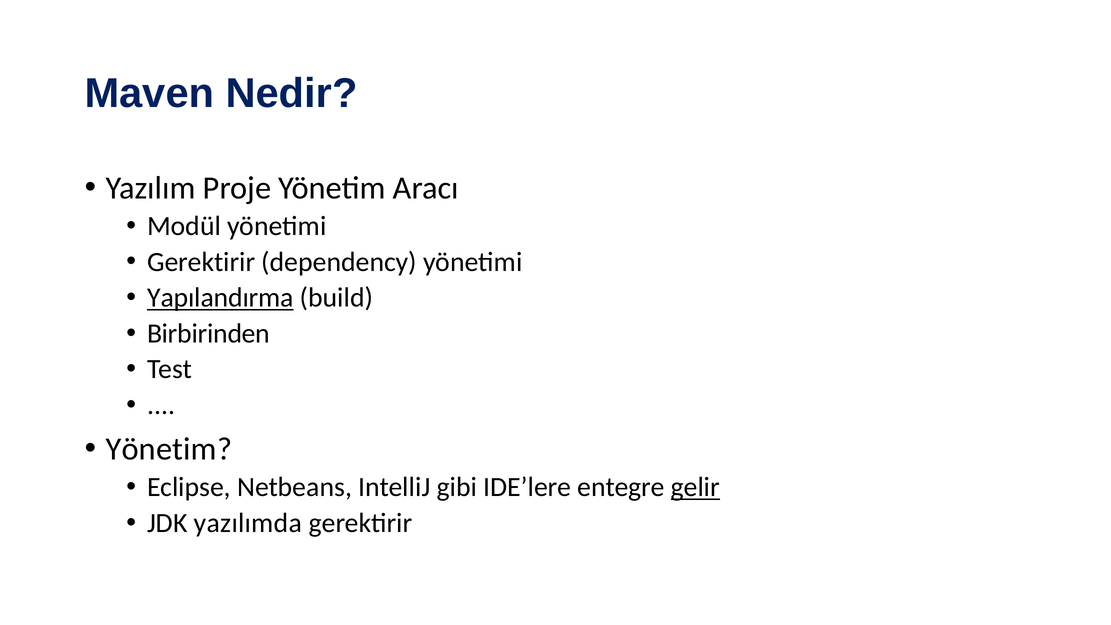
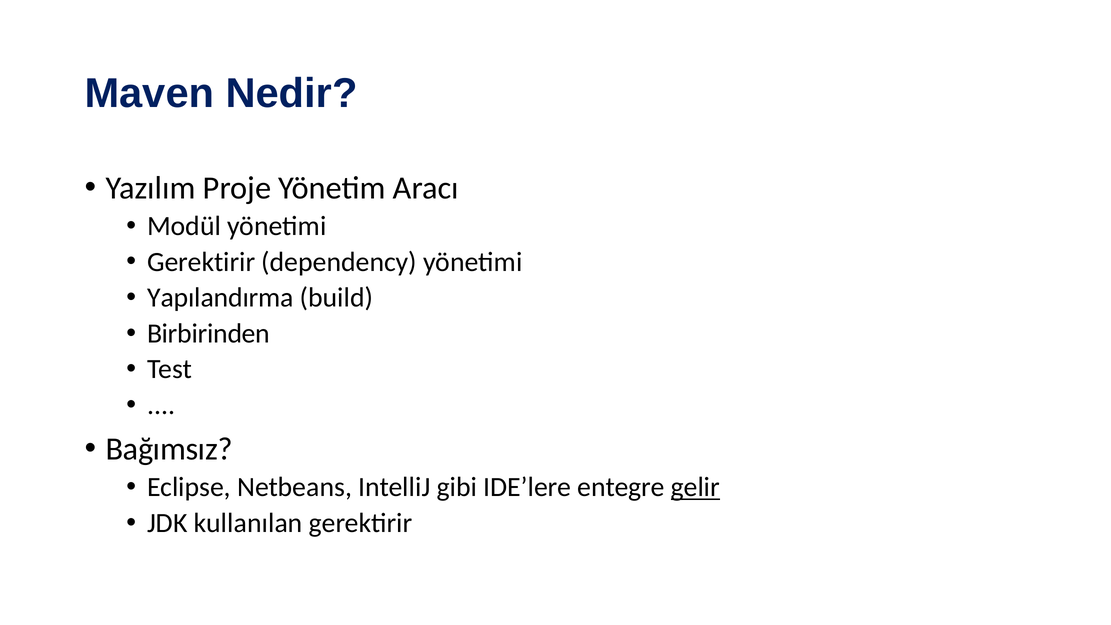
Yapılandırma underline: present -> none (220, 298)
Yönetim: Yönetim -> Bağımsız (169, 449)
yazılımda: yazılımda -> kullanılan (248, 523)
